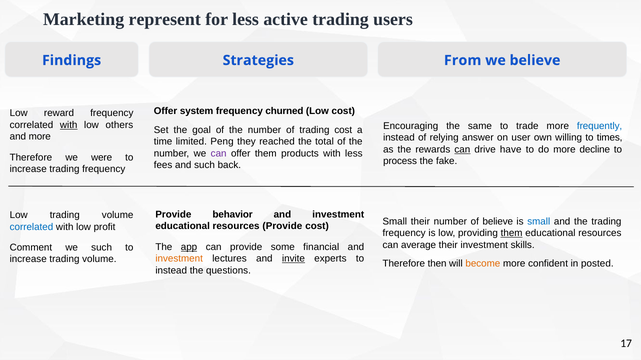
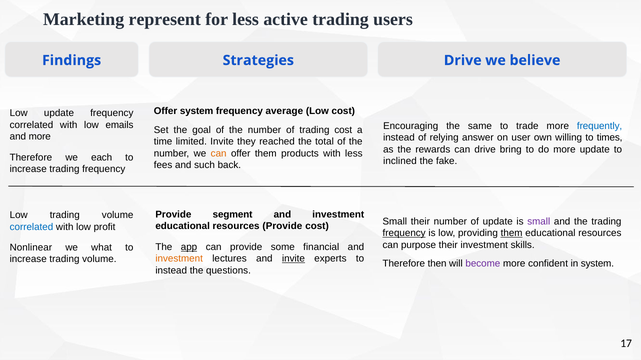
Strategies From: From -> Drive (463, 60)
churned: churned -> average (284, 111)
Low reward: reward -> update (59, 113)
with underline: present -> none (69, 125)
others: others -> emails (119, 125)
limited Peng: Peng -> Invite (222, 142)
can underline: present -> none (462, 150)
have: have -> bring (511, 150)
more decline: decline -> update (595, 150)
can colour: purple -> orange (219, 154)
were: were -> each (102, 158)
process: process -> inclined (400, 161)
behavior: behavior -> segment (233, 215)
of believe: believe -> update (498, 222)
small colour: blue -> purple (539, 222)
frequency underline: none -> present (404, 233)
average: average -> purpose (418, 245)
Comment: Comment -> Nonlinear (31, 248)
we such: such -> what (102, 248)
become colour: orange -> purple (483, 264)
in posted: posted -> system (597, 264)
